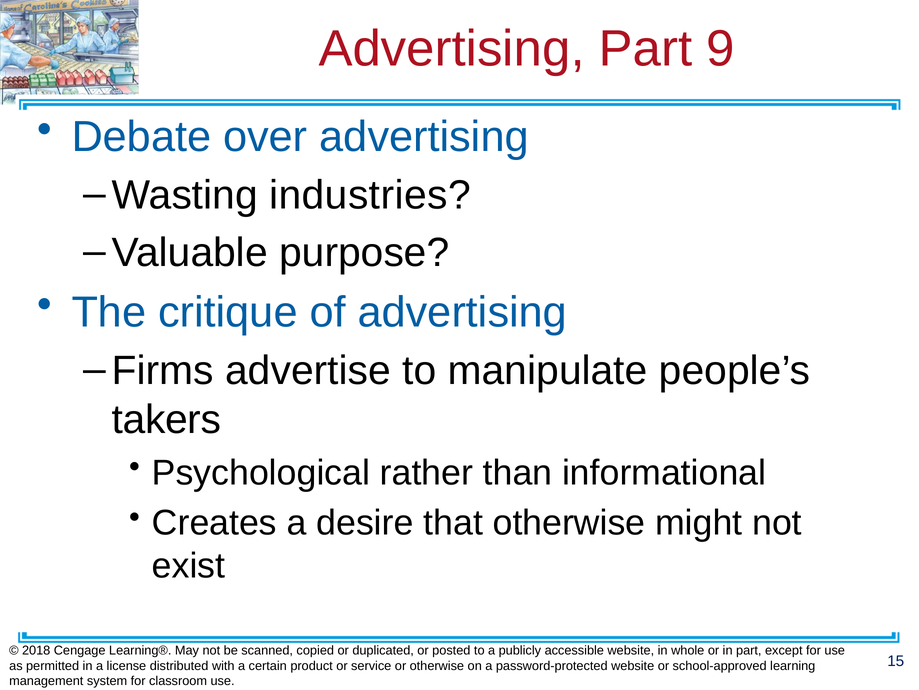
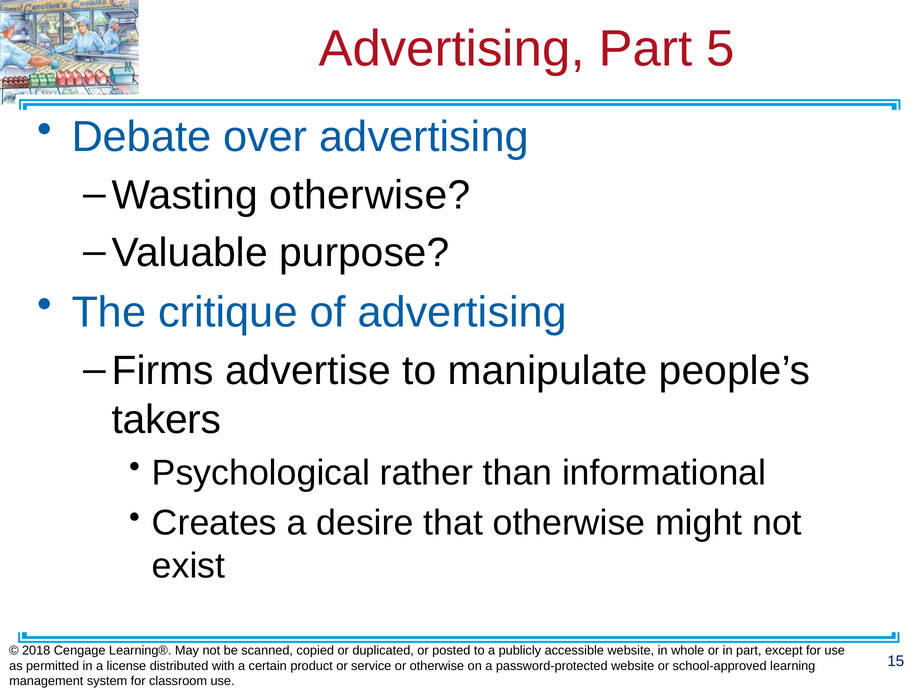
9: 9 -> 5 (721, 49)
Wasting industries: industries -> otherwise (370, 195)
